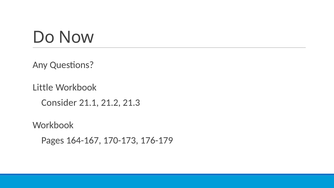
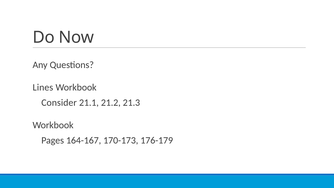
Little: Little -> Lines (43, 87)
